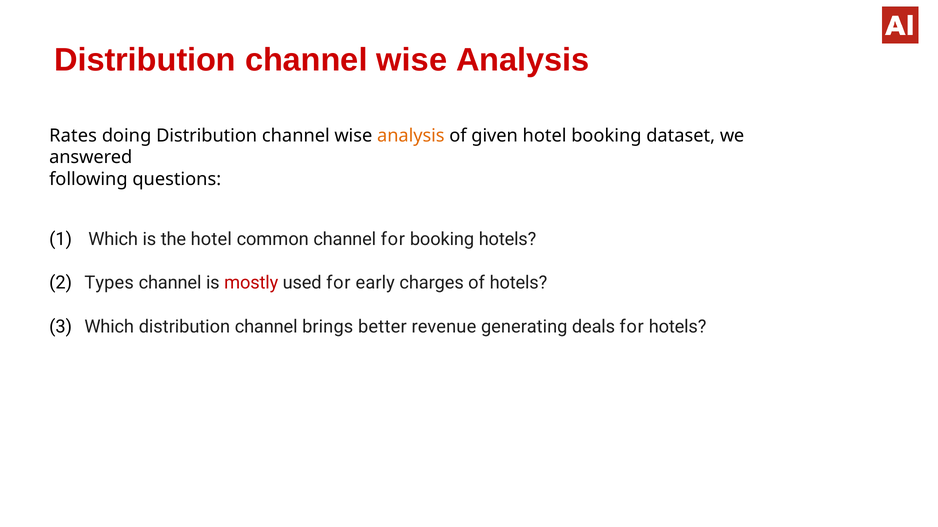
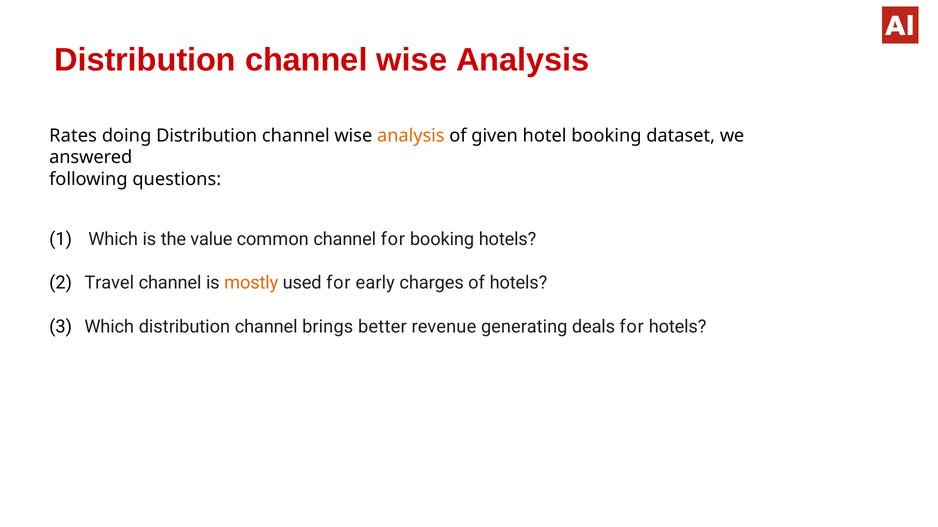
the hotel: hotel -> value (211, 239)
Types: Types -> Travel (109, 283)
mostly colour: red -> orange (251, 283)
